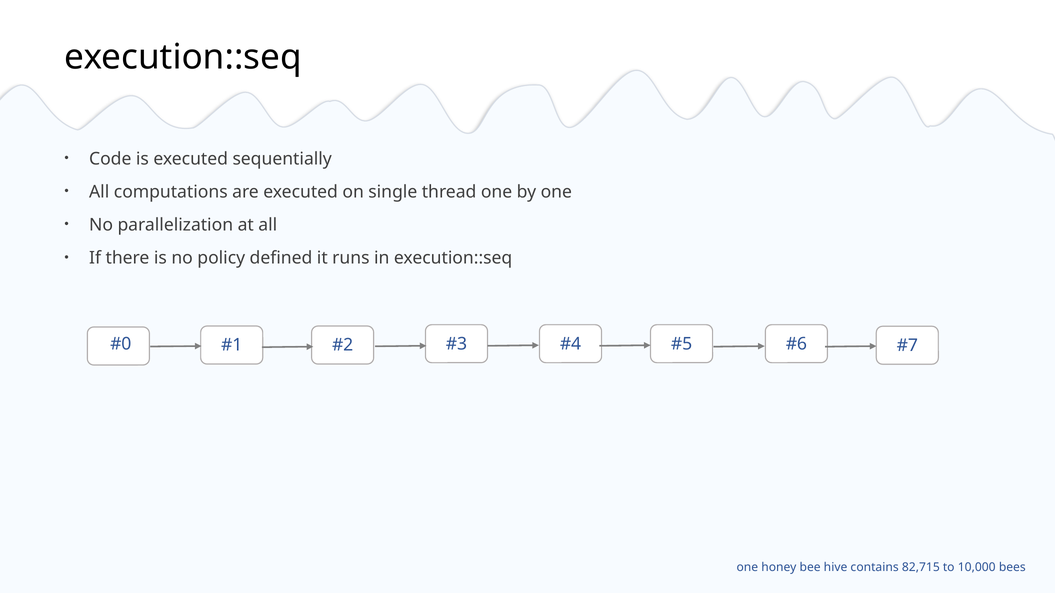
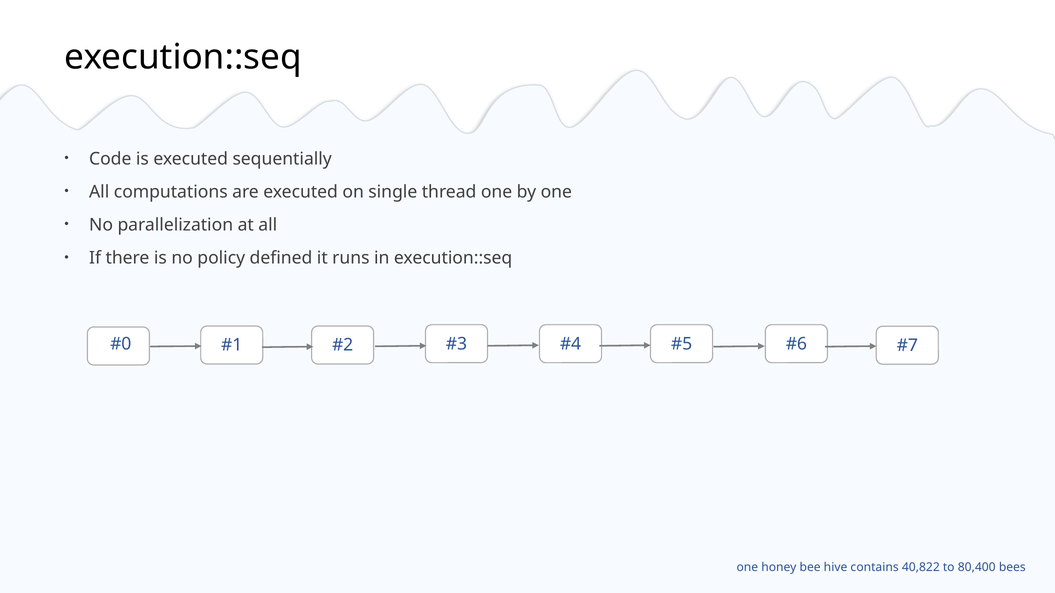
82,715: 82,715 -> 40,822 (921, 568)
10,000: 10,000 -> 80,400 (977, 568)
